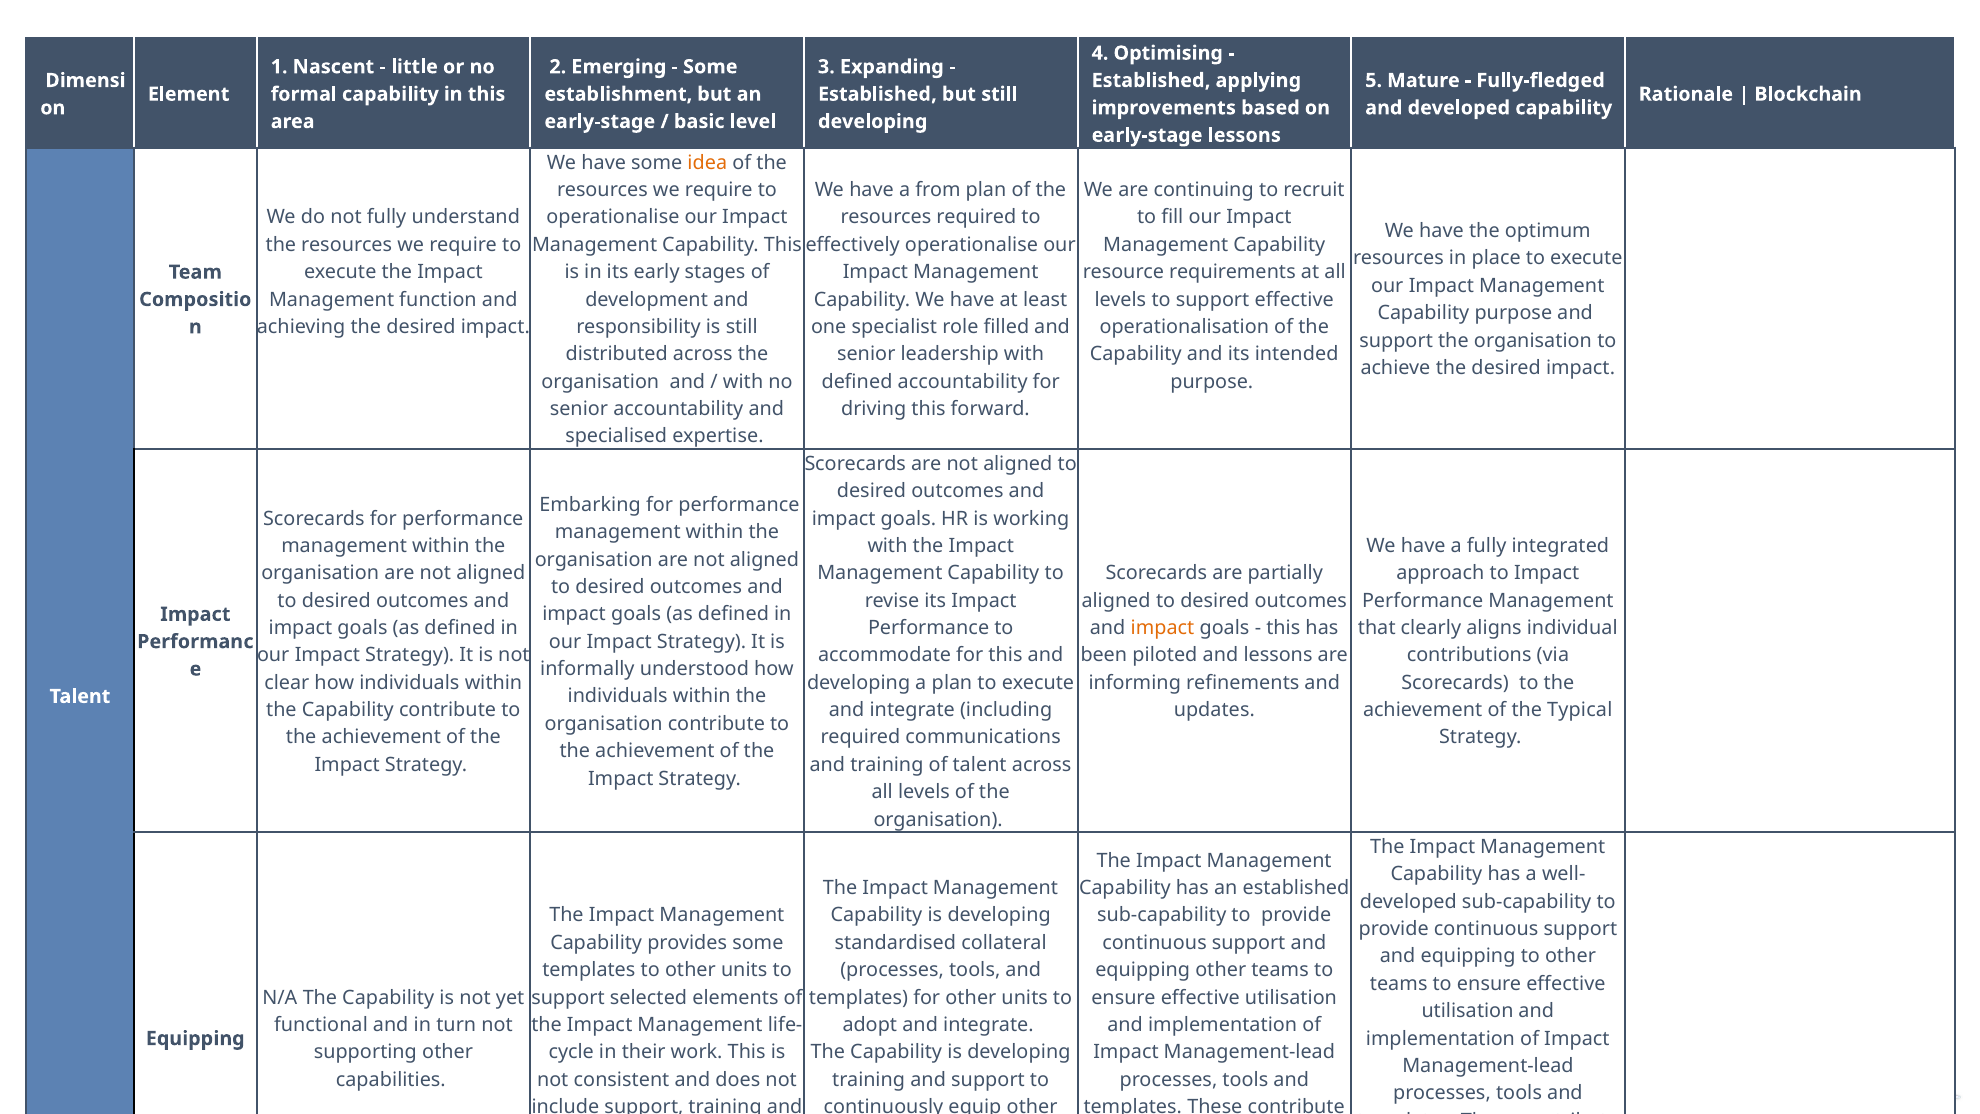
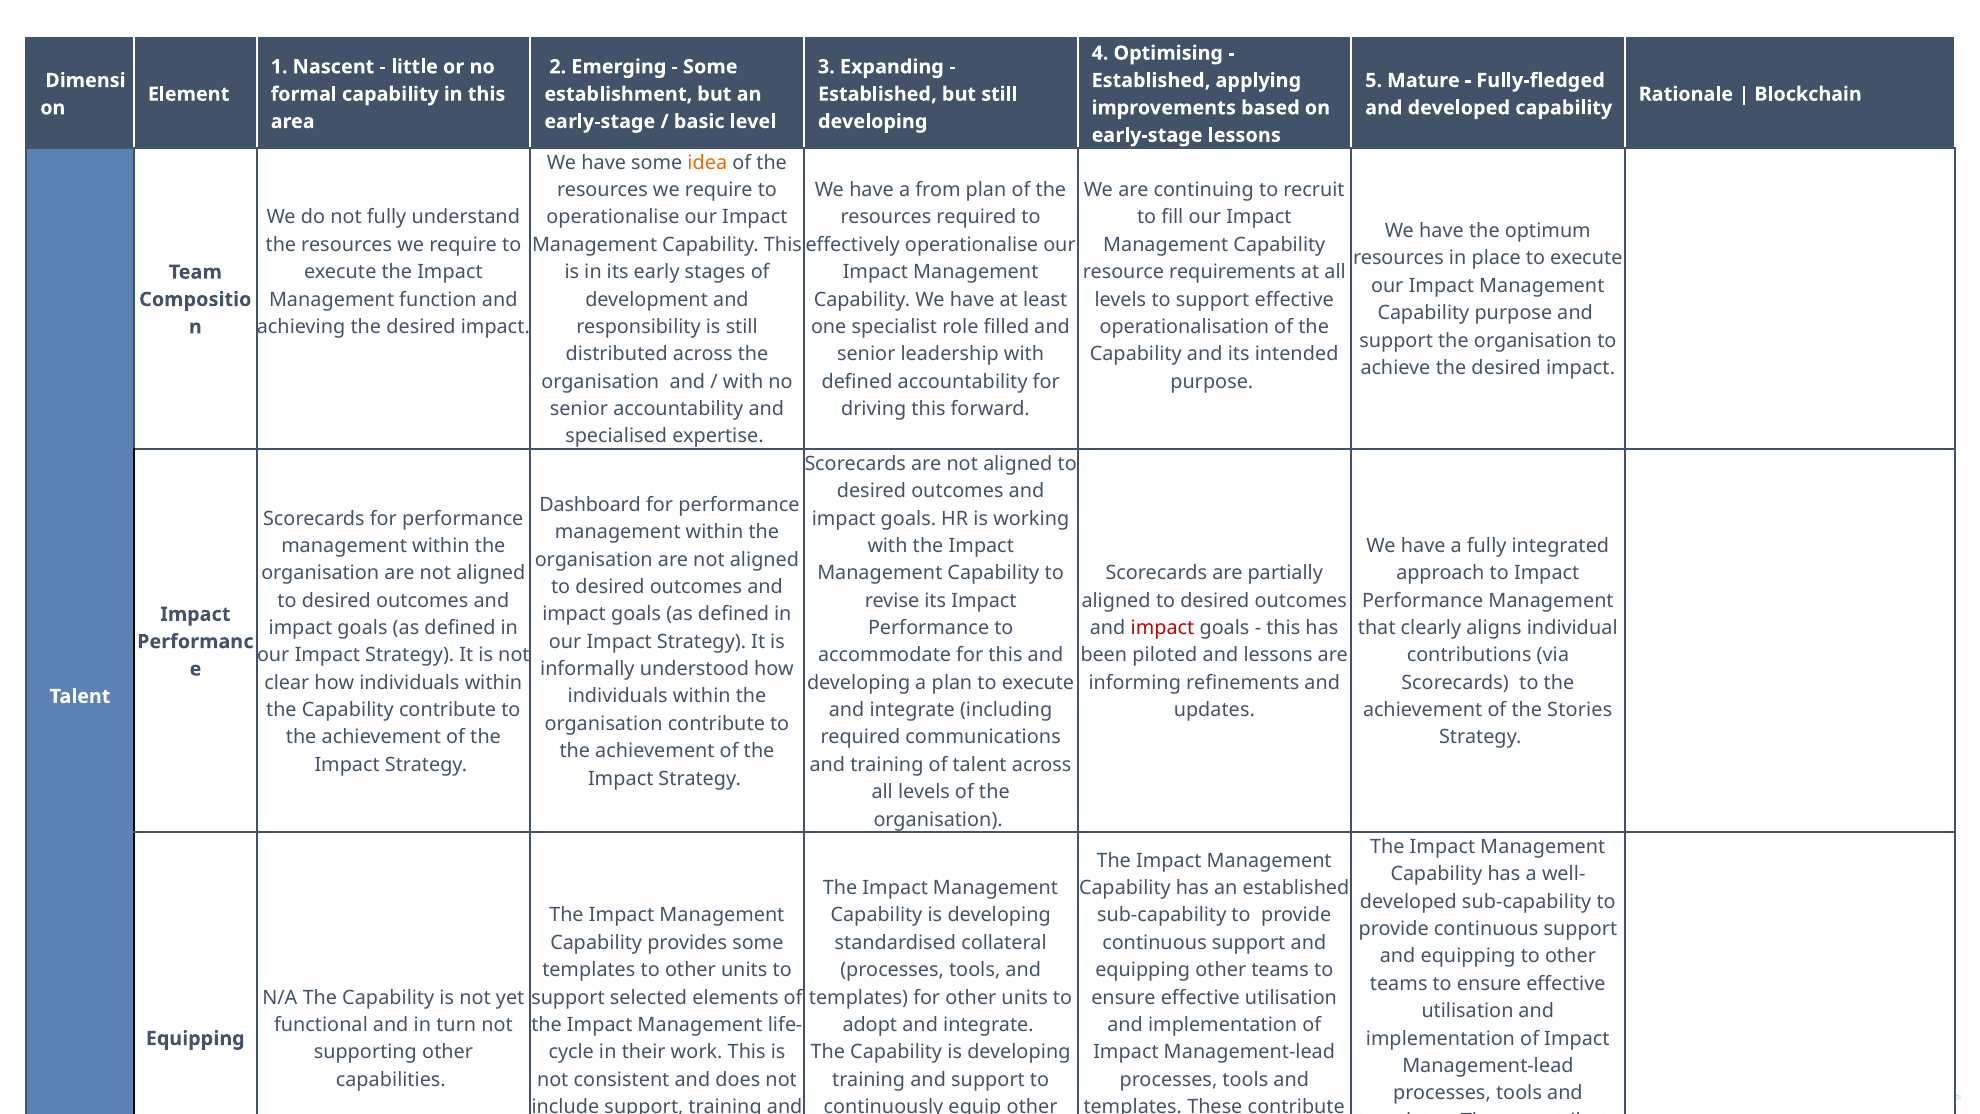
Embarking: Embarking -> Dashboard (590, 505)
impact colour: orange -> red (1162, 628)
Typical: Typical -> Stories (1580, 710)
